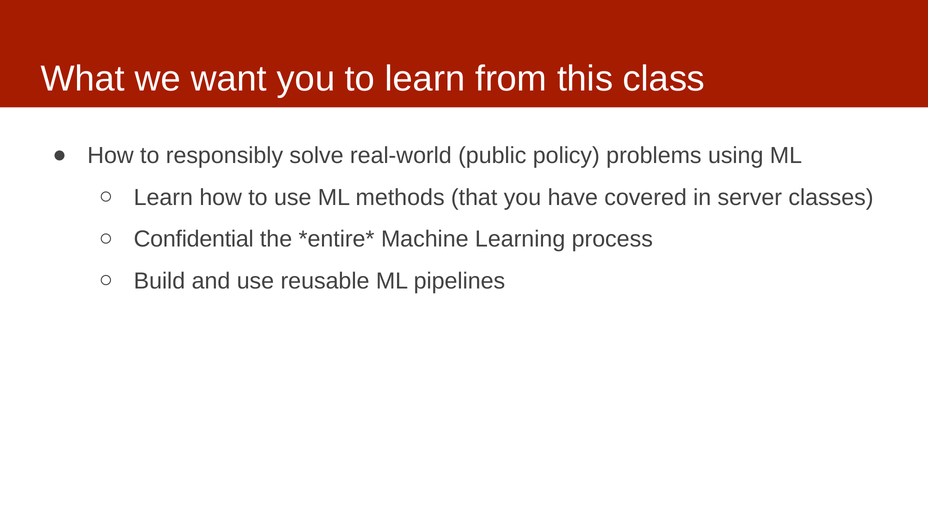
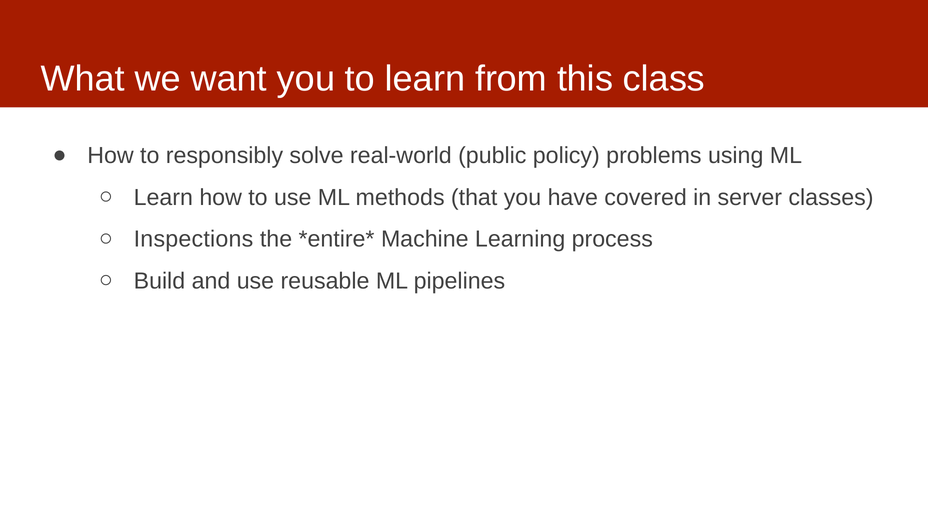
Confidential: Confidential -> Inspections (194, 239)
